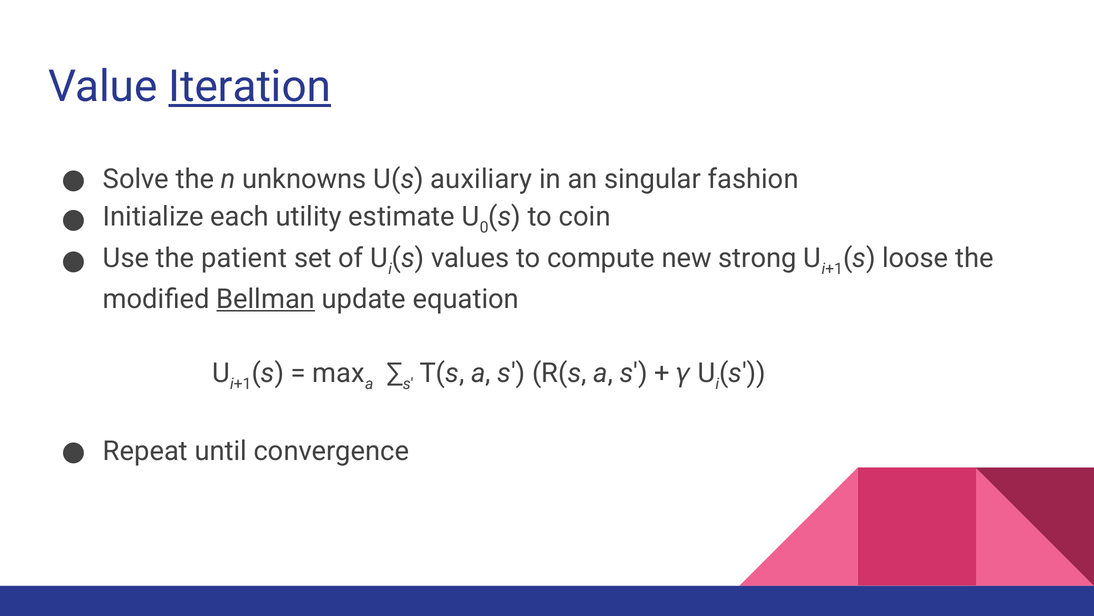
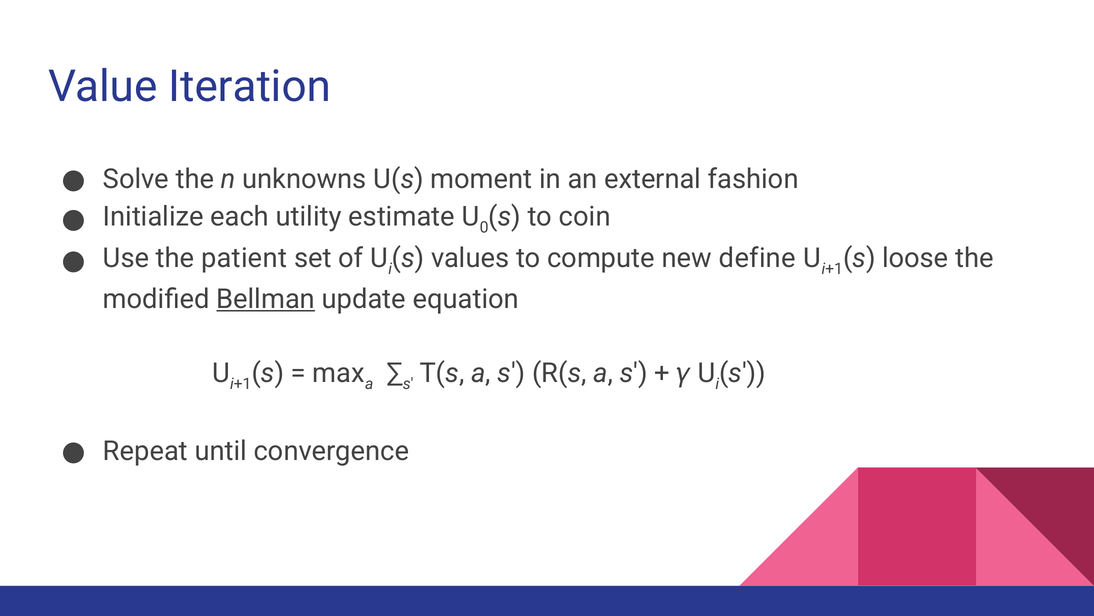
Iteration underline: present -> none (250, 87)
auxiliary: auxiliary -> moment (481, 179)
singular: singular -> external (653, 179)
strong: strong -> define (757, 258)
